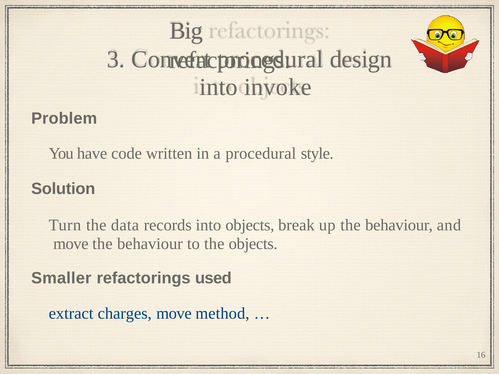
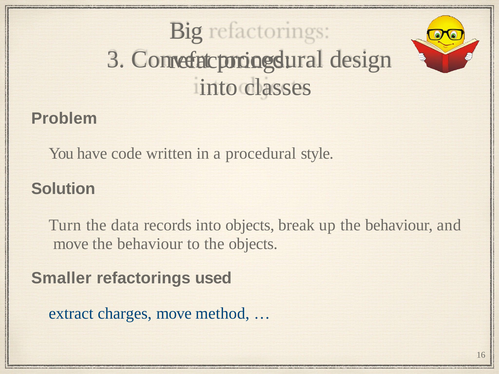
invoke: invoke -> classes (278, 87)
